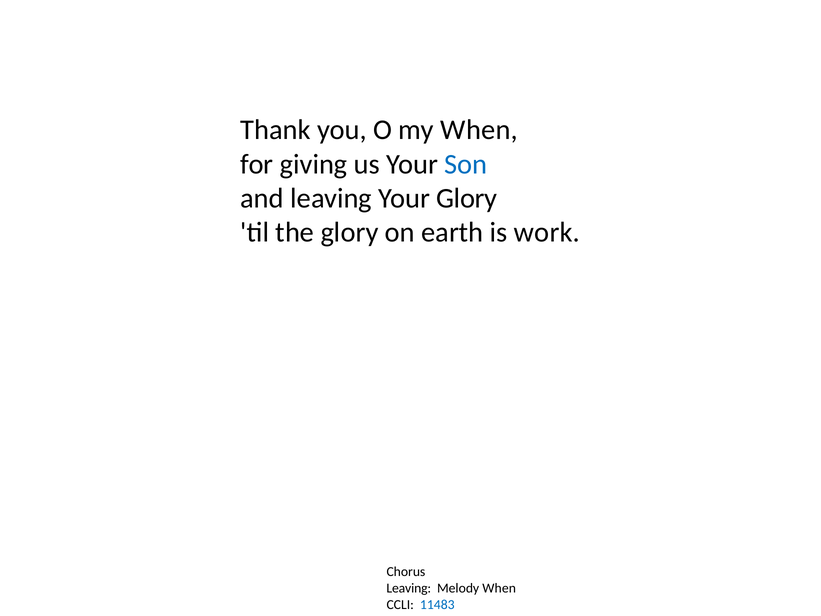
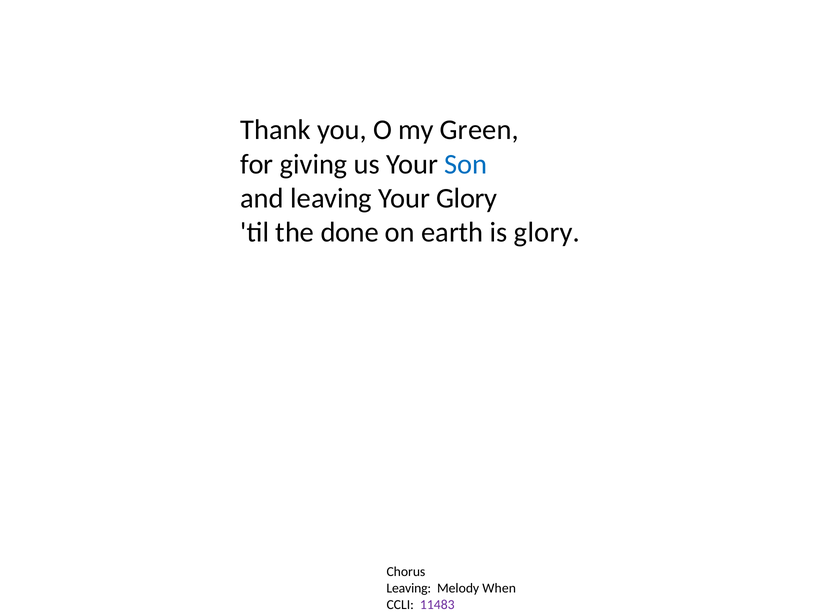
my When: When -> Green (479, 130)
the glory: glory -> done (350, 232)
is work: work -> glory (547, 232)
11483 colour: blue -> purple (437, 604)
